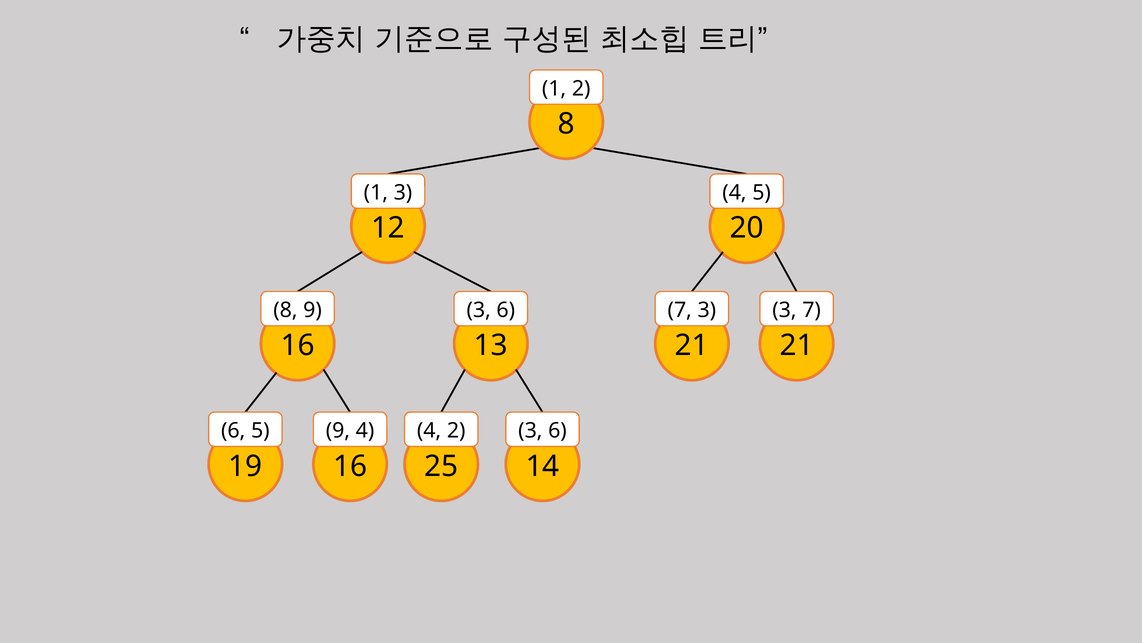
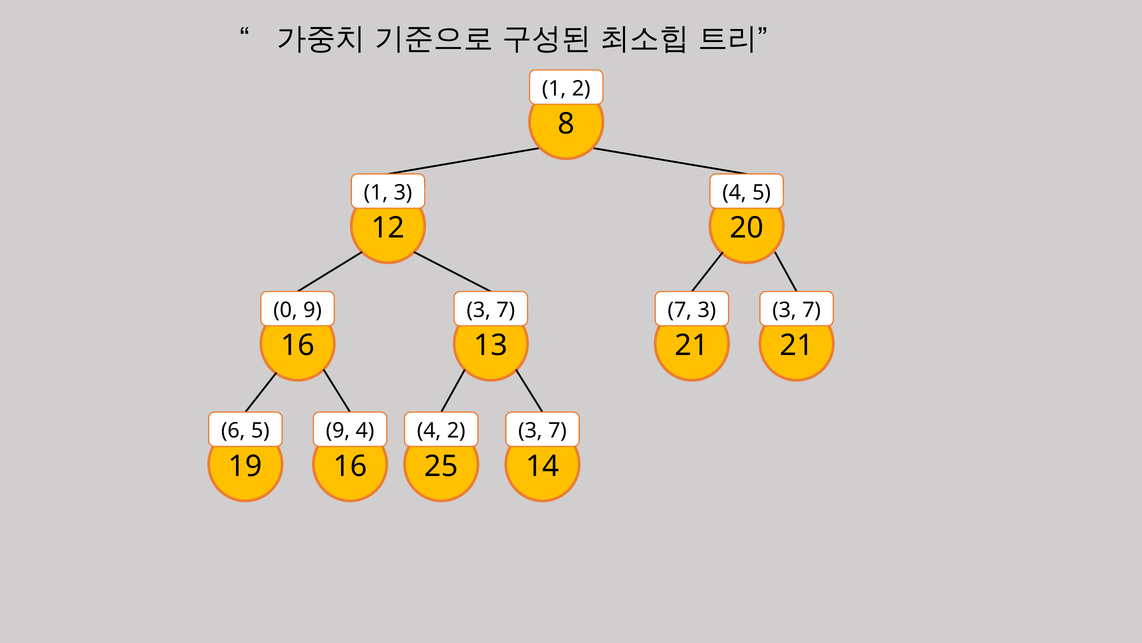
8: 8 -> 0 (285, 310)
6: 6 -> 7 (506, 310)
6: 6 -> 7 (557, 430)
